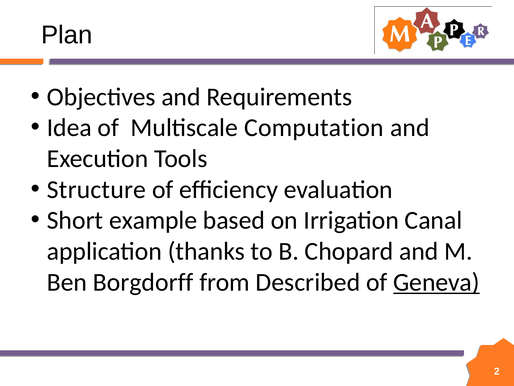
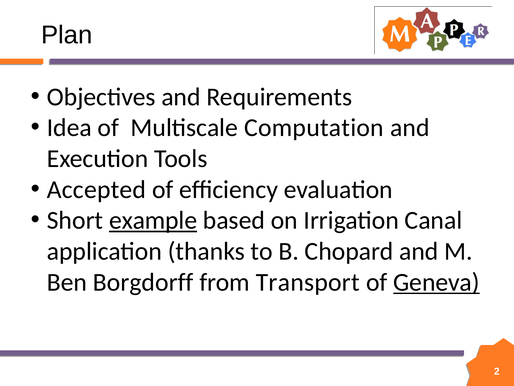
Structure: Structure -> Accepted (96, 189)
example underline: none -> present (153, 220)
Described: Described -> Transport (308, 282)
